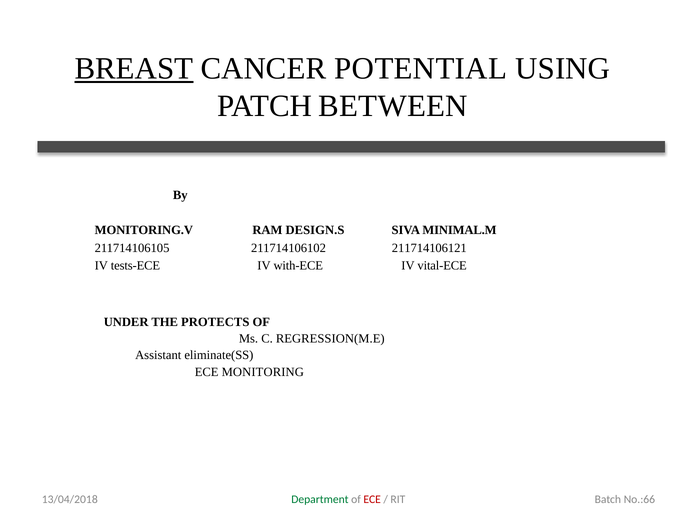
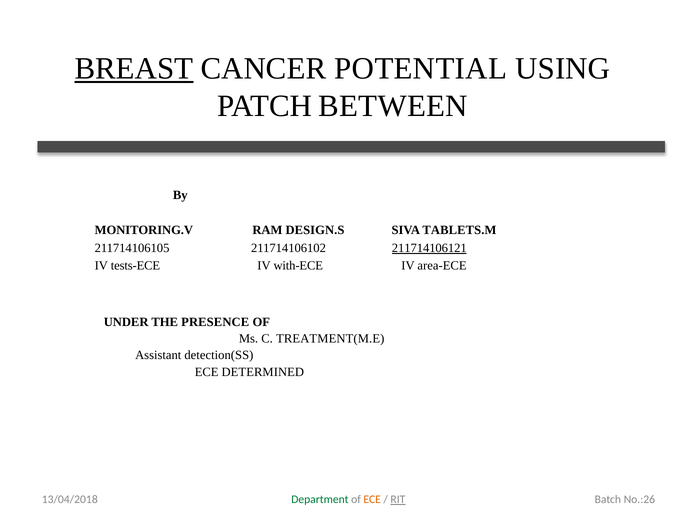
MINIMAL.M: MINIMAL.M -> TABLETS.M (459, 230)
211714106121 underline: none -> present (429, 248)
vital-ECE: vital-ECE -> area-ECE (442, 266)
PROTECTS: PROTECTS -> PRESENCE (215, 322)
REGRESSION(M.E: REGRESSION(M.E -> TREATMENT(M.E (330, 339)
eliminate(SS: eliminate(SS -> detection(SS (219, 355)
MONITORING: MONITORING -> DETERMINED (263, 372)
ECE colour: red -> orange (372, 499)
RIT underline: none -> present (398, 499)
No.:66: No.:66 -> No.:26 (639, 499)
